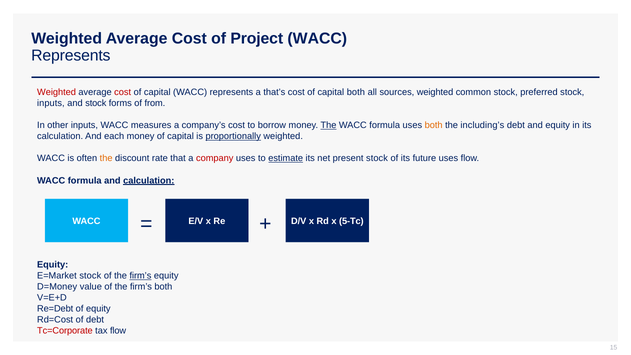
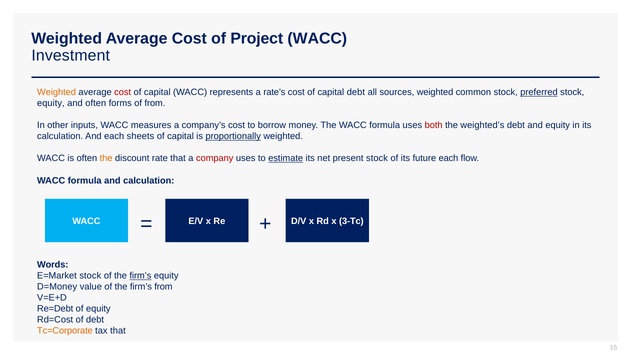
Represents: Represents -> Investment (71, 56)
Weighted colour: red -> orange (56, 92)
that’s: that’s -> rate’s (274, 92)
capital both: both -> debt (356, 92)
preferred underline: none -> present (539, 92)
inputs: inputs -> equity (51, 103)
and stock: stock -> often (96, 103)
The underline: present -> none (328, 125)
both colour: orange -> red (434, 125)
including’s: including’s -> weighted’s (482, 125)
each money: money -> sheets (141, 136)
future uses: uses -> each (448, 158)
calculation underline: present -> none (149, 181)
5-Tc: 5-Tc -> 3-Tc (351, 221)
Equity: Equity -> Words (53, 265)
firm’s both: both -> from (163, 287)
Tc=Corporate colour: red -> orange (65, 331)
tax flow: flow -> that (118, 331)
